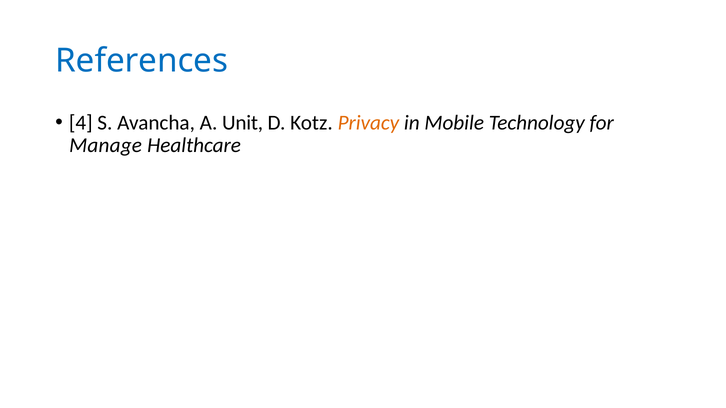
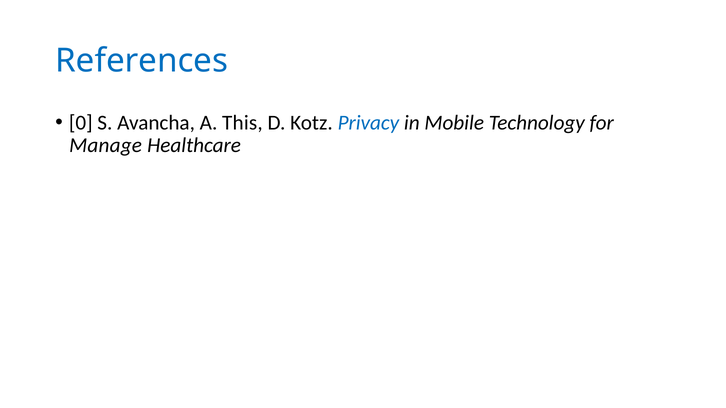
4: 4 -> 0 (81, 123)
Unit: Unit -> This (242, 123)
Privacy colour: orange -> blue (368, 123)
